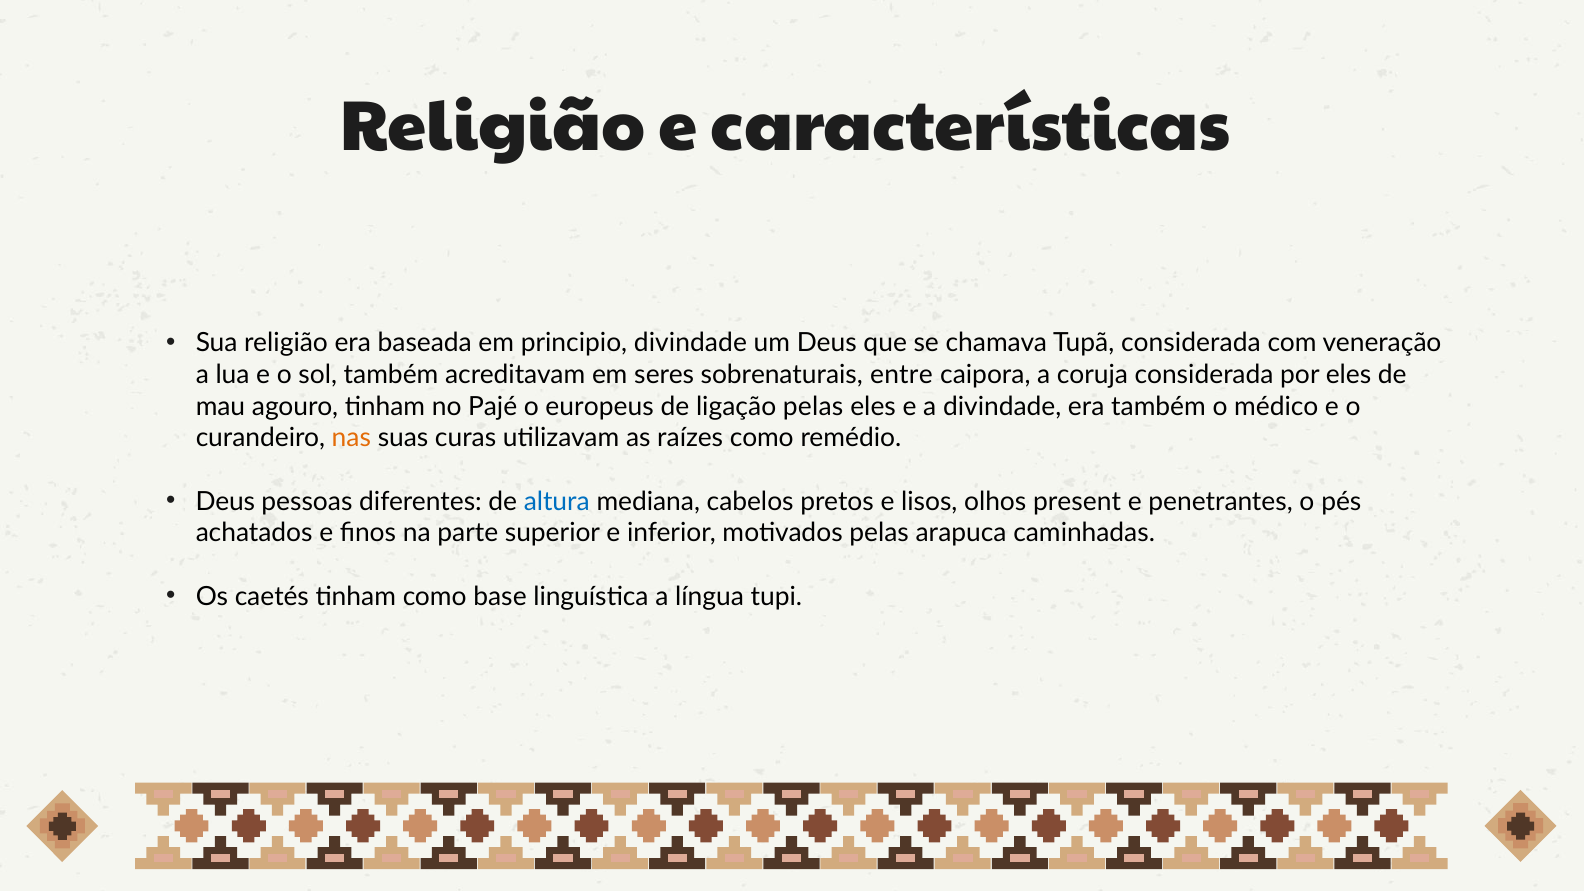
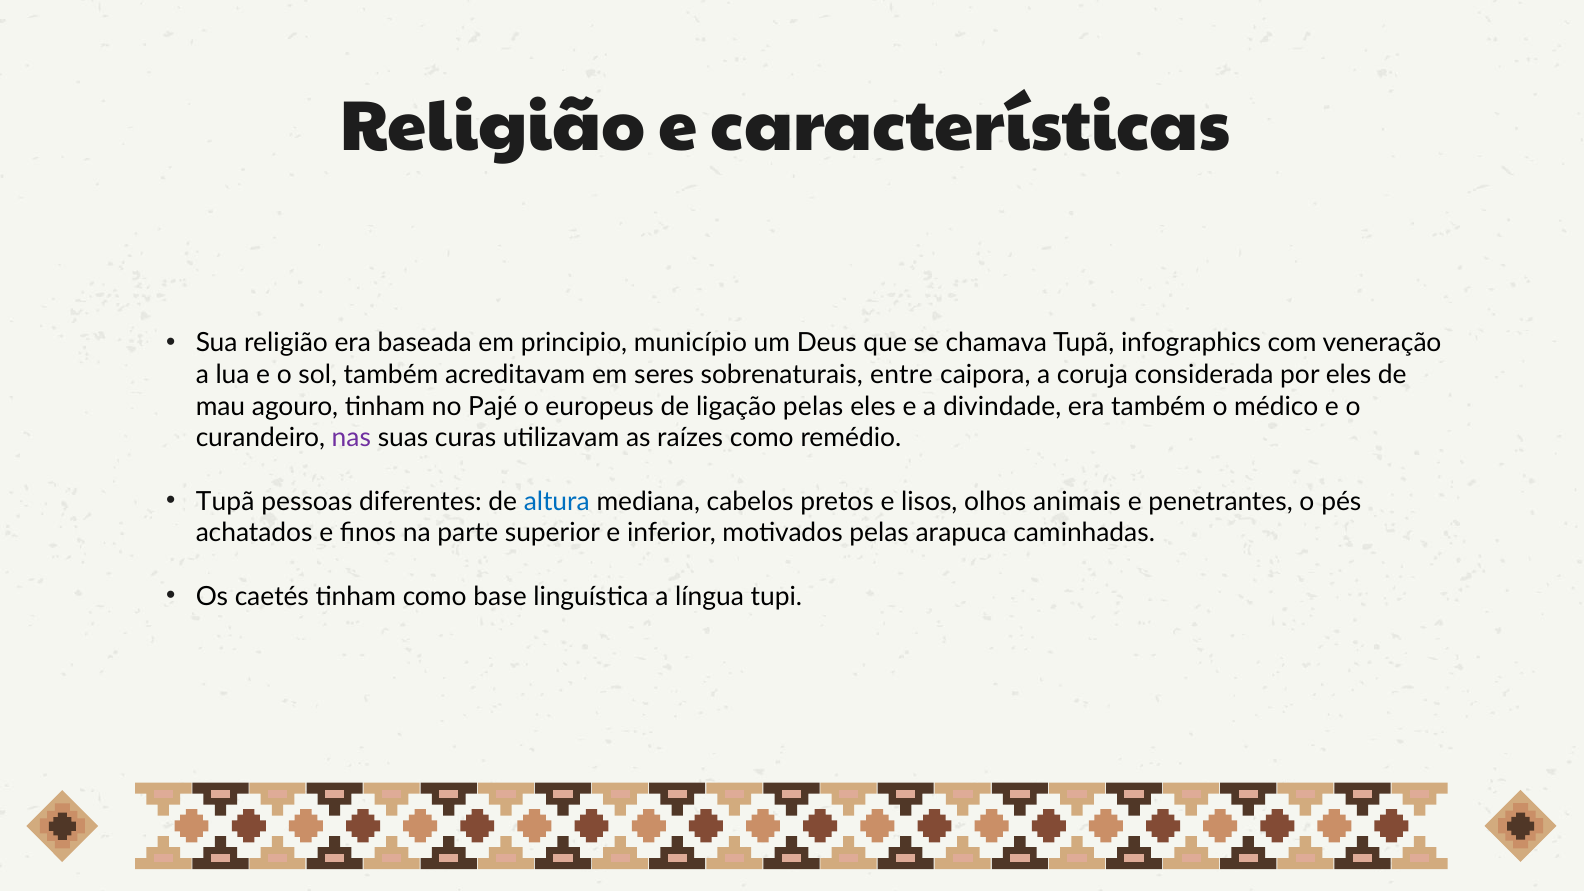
principio divindade: divindade -> município (690, 343)
Tupã considerada: considerada -> infographics (1191, 343)
nas colour: orange -> purple (351, 438)
Deus: Deus -> Tupã (225, 502)
present: present -> animais (1077, 502)
